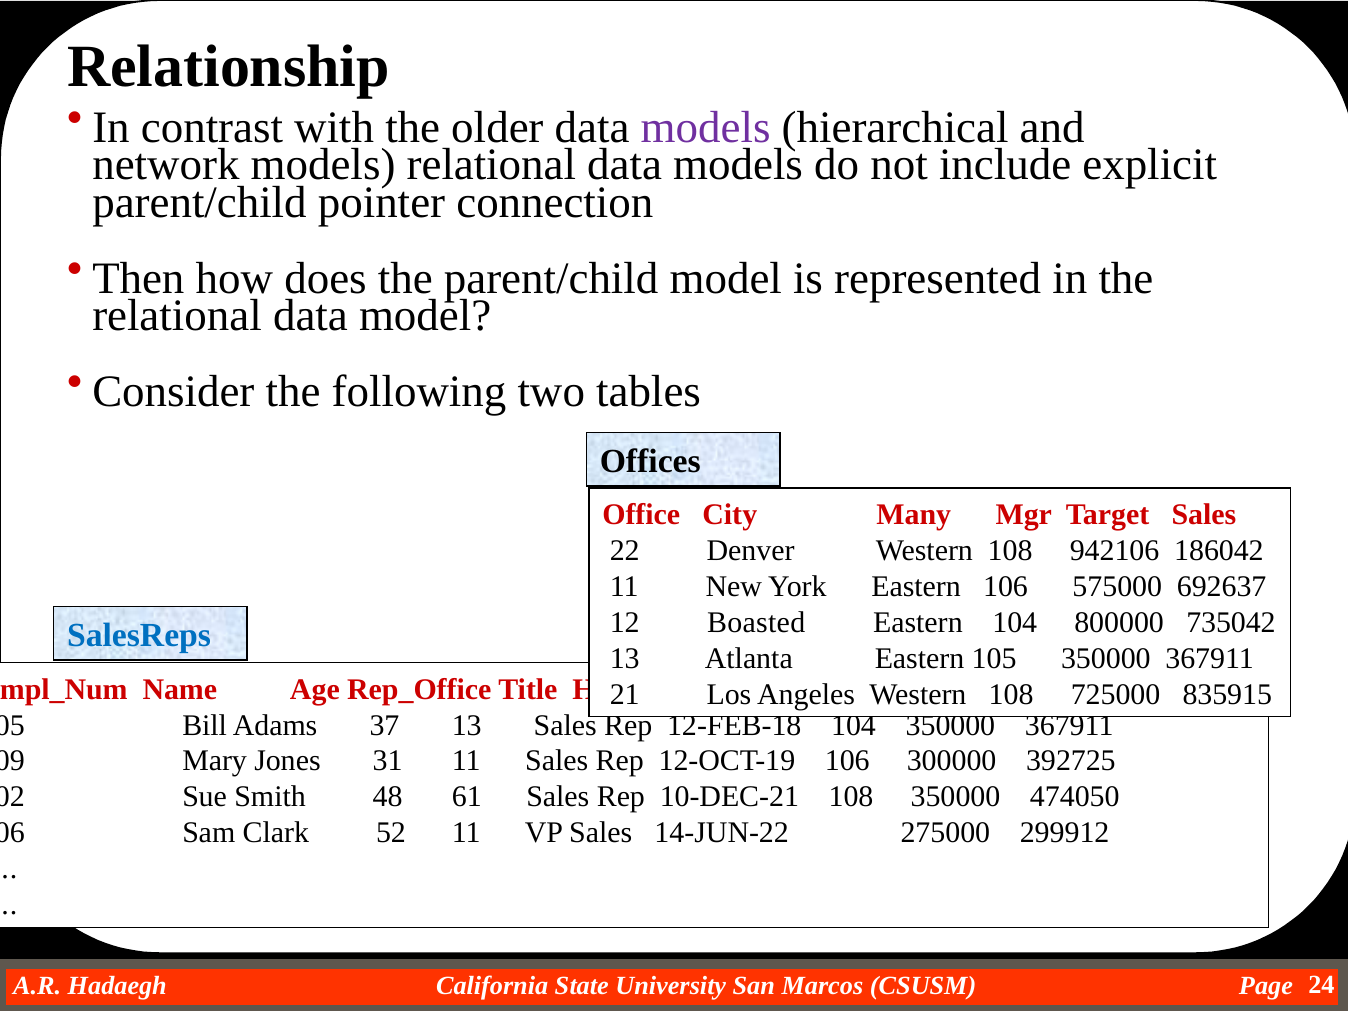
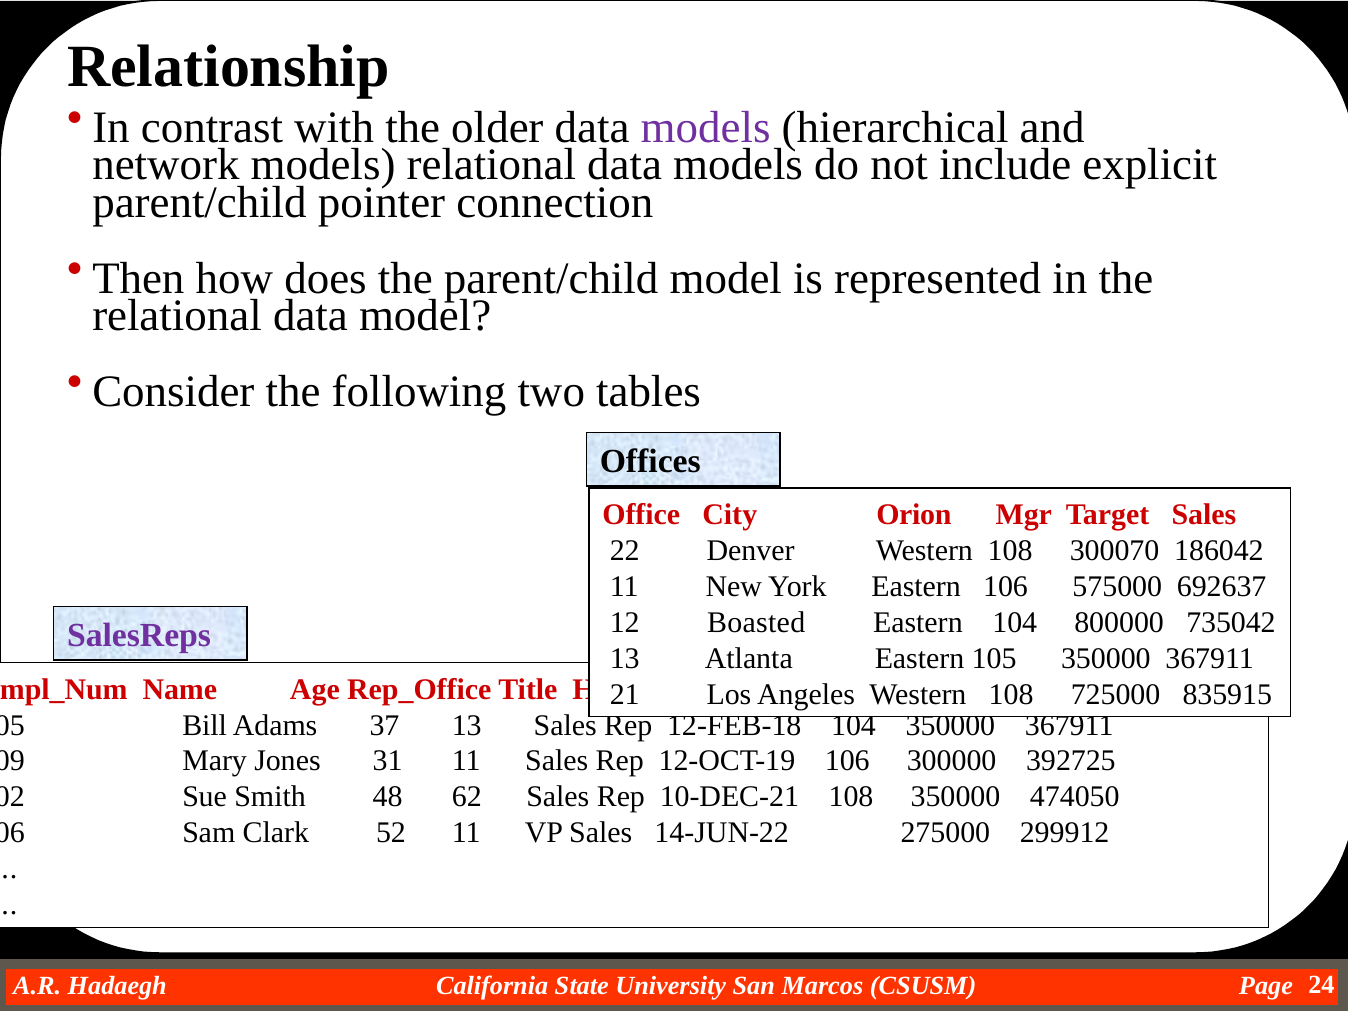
Many: Many -> Orion (914, 515)
942106: 942106 -> 300070 (1115, 550)
SalesReps colour: blue -> purple (139, 636)
61: 61 -> 62 (467, 797)
